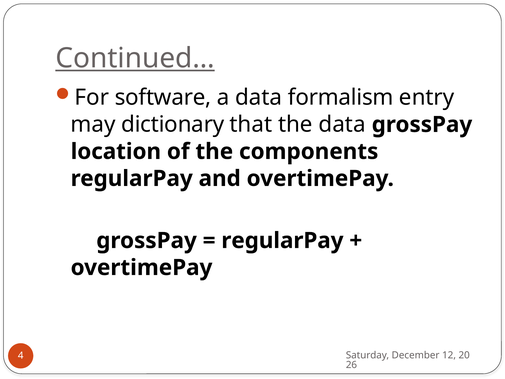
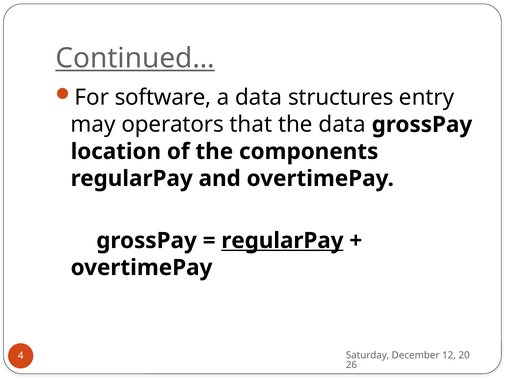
formalism: formalism -> structures (341, 98)
dictionary: dictionary -> operators (173, 124)
regularPay underline: none -> present (282, 240)
